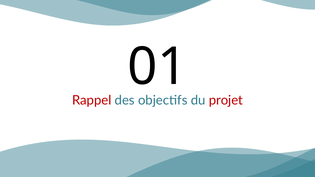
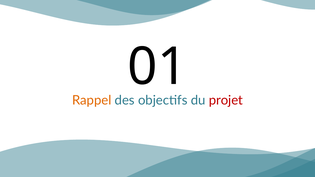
Rappel colour: red -> orange (92, 100)
